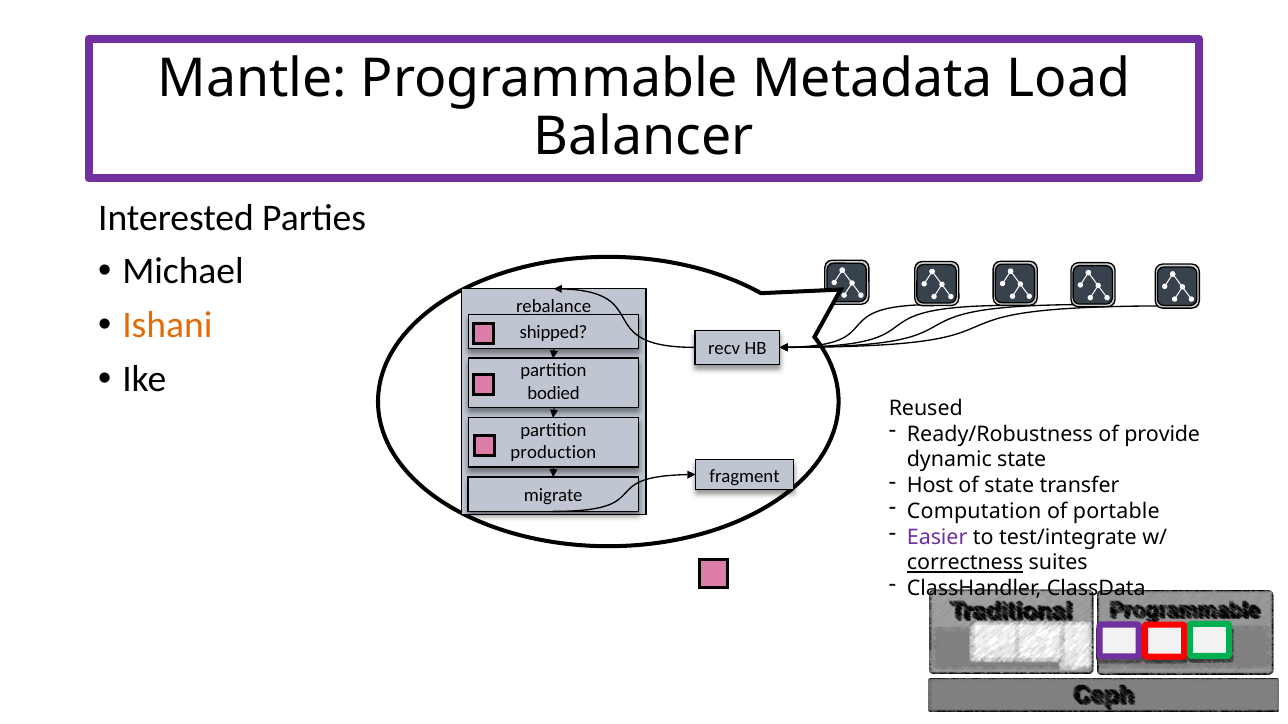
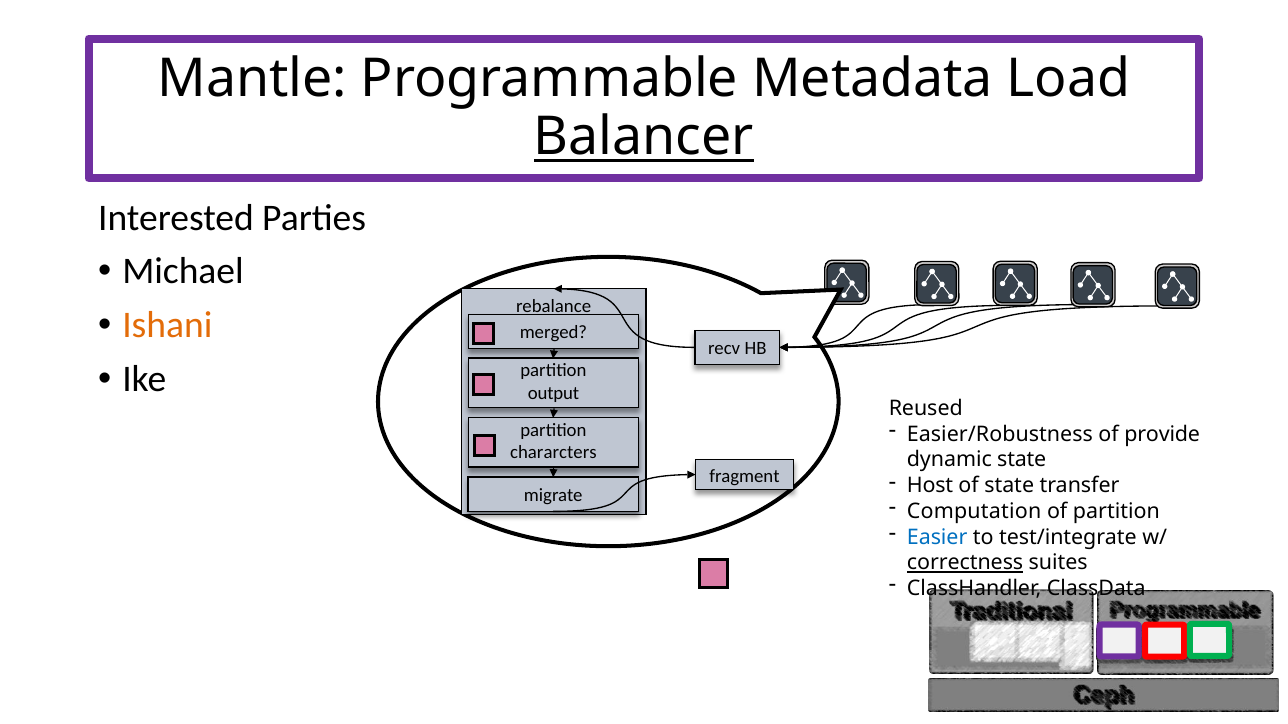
Balancer underline: none -> present (644, 137)
shipped: shipped -> merged (553, 333)
bodied: bodied -> output (554, 393)
Ready/Robustness: Ready/Robustness -> Easier/Robustness (1000, 434)
production: production -> chararcters (553, 453)
of portable: portable -> partition (1116, 512)
Easier colour: purple -> blue (937, 537)
